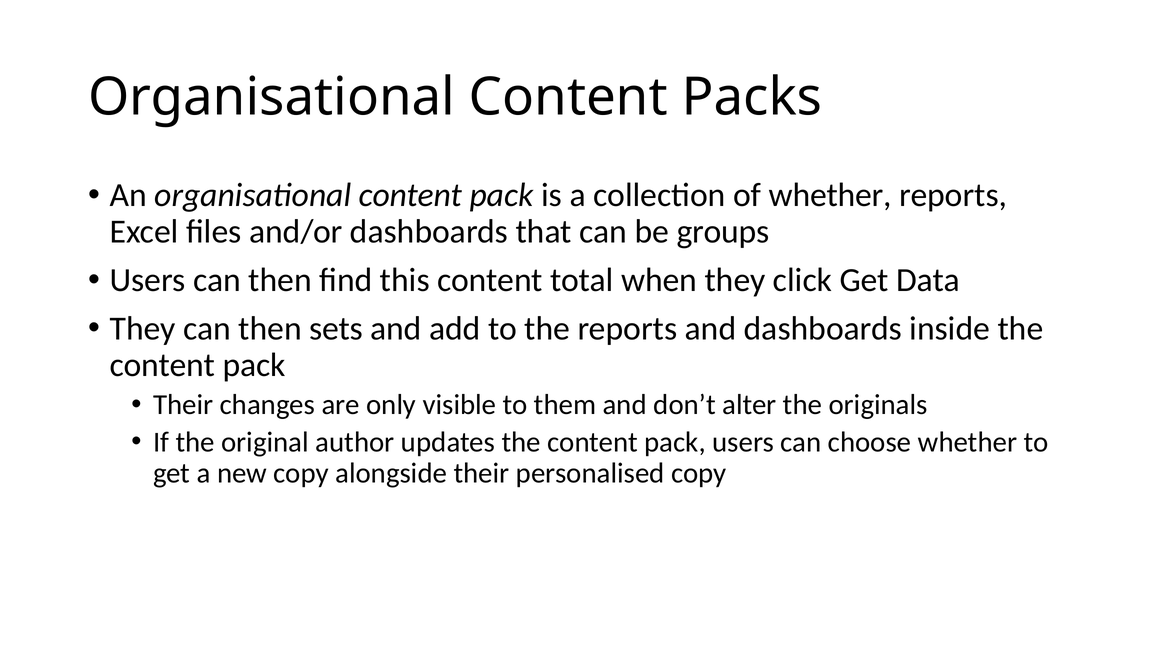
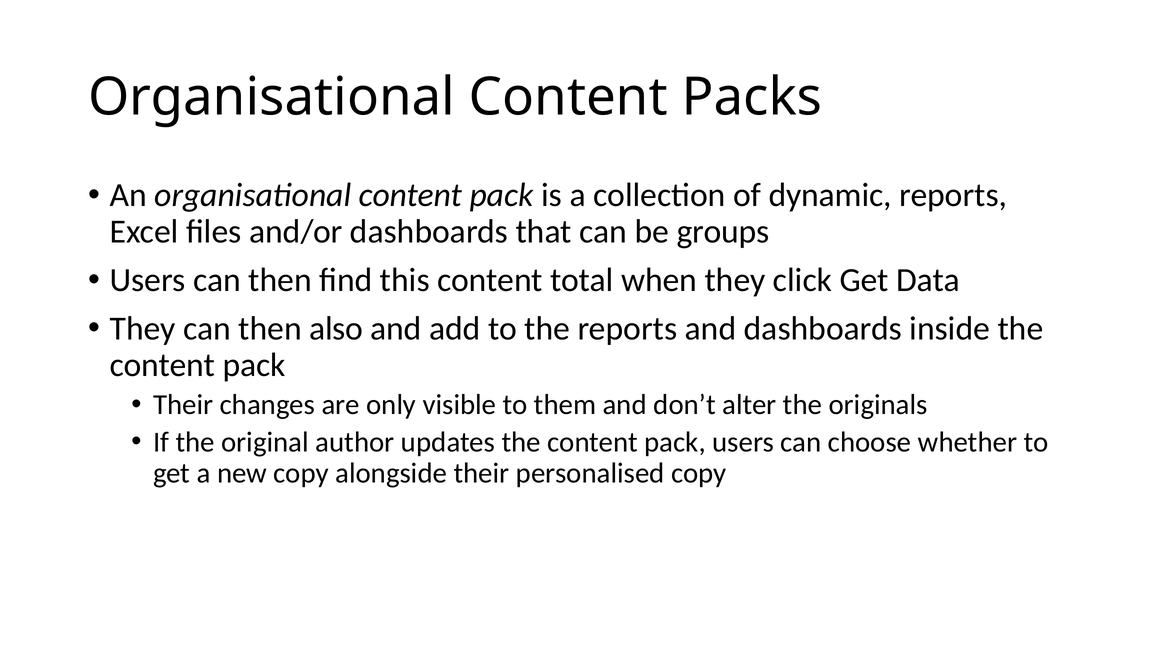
of whether: whether -> dynamic (830, 195)
sets: sets -> also (336, 329)
